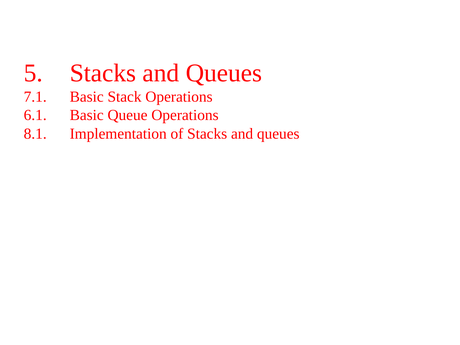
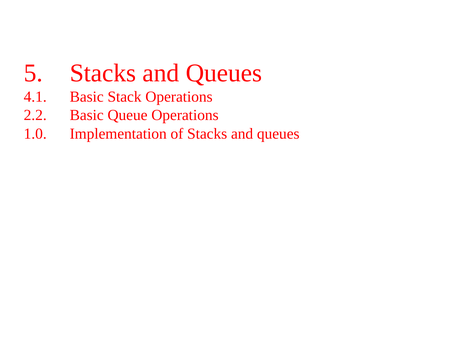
7.1: 7.1 -> 4.1 (35, 97)
6.1: 6.1 -> 2.2 (35, 115)
8.1: 8.1 -> 1.0 (35, 134)
